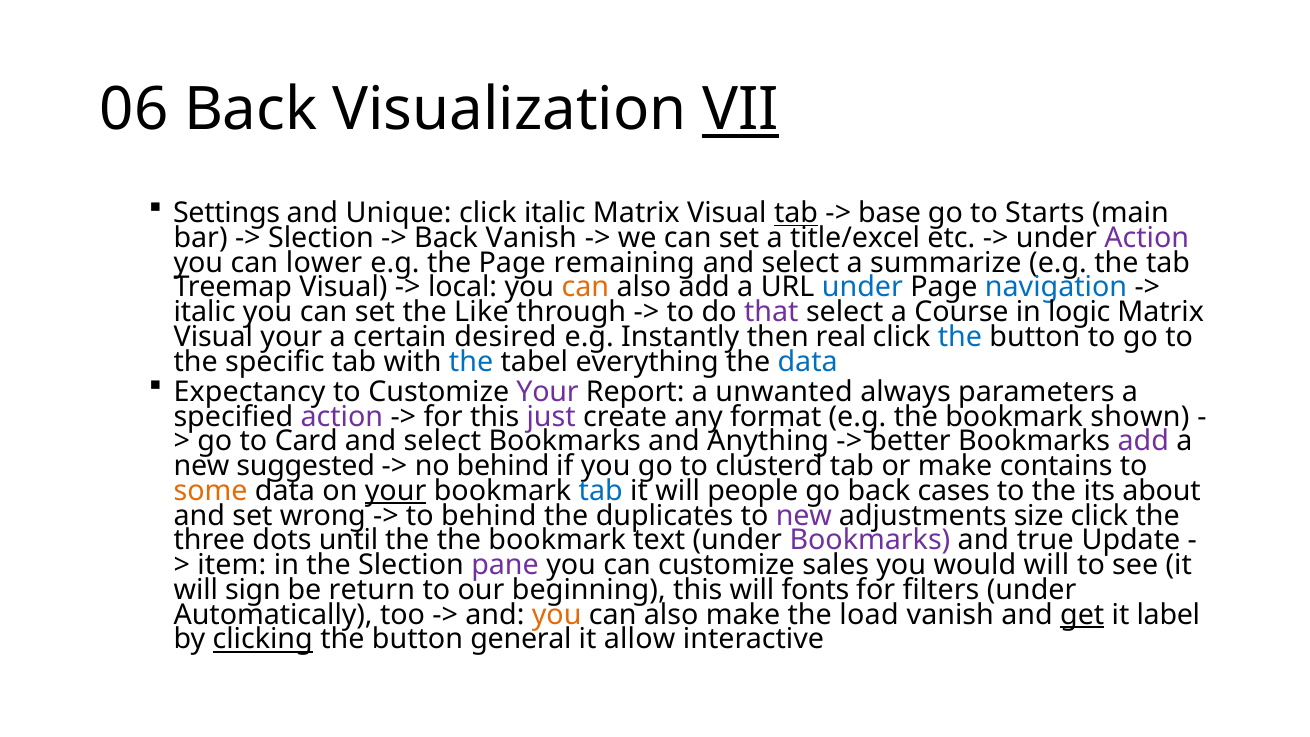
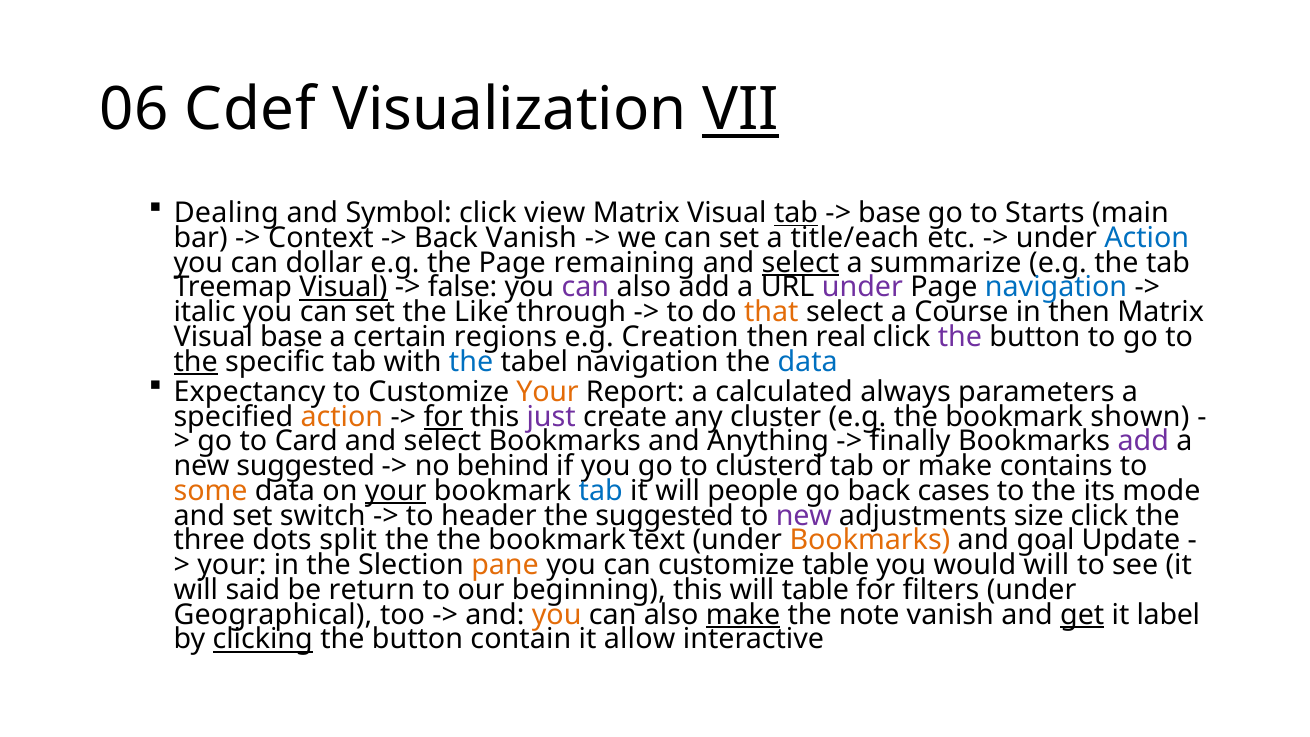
06 Back: Back -> Cdef (250, 110)
Settings: Settings -> Dealing (226, 213)
Unique: Unique -> Symbol (399, 213)
click italic: italic -> view (555, 213)
Slection: Slection -> Context (321, 238)
title/excel: title/excel -> title/each (855, 238)
Action colour: purple -> blue (1147, 238)
lower: lower -> dollar (324, 263)
select underline: none -> present (800, 263)
Visual underline: none -> present (343, 287)
local: local -> false (463, 287)
can colour: orange -> purple (585, 287)
under colour: blue -> purple (862, 287)
that colour: purple -> orange (771, 312)
in logic: logic -> then (1079, 312)
Visual your: your -> base (291, 337)
desired: desired -> regions (505, 337)
Instantly: Instantly -> Creation (680, 337)
the colour: blue -> purple (960, 337)
the underline: none -> present (196, 362)
tabel everything: everything -> navigation (647, 362)
Your colour: purple -> orange (548, 392)
unwanted: unwanted -> calculated (784, 392)
action colour: purple -> orange (342, 417)
for underline: none -> present (443, 417)
format: format -> cluster (776, 417)
better: better -> finally (910, 441)
about: about -> mode (1161, 491)
wrong: wrong -> switch (323, 516)
to behind: behind -> header (489, 516)
the duplicates: duplicates -> suggested (665, 516)
until: until -> split (348, 540)
Bookmarks colour: purple -> orange (870, 540)
true: true -> goal (1046, 540)
item: item -> your (232, 565)
pane colour: purple -> orange (505, 565)
customize sales: sales -> table (836, 565)
sign: sign -> said (253, 590)
will fonts: fonts -> table (815, 590)
Automatically: Automatically -> Geographical (273, 615)
make underline: none -> present (743, 615)
load: load -> note (869, 615)
general: general -> contain (521, 639)
